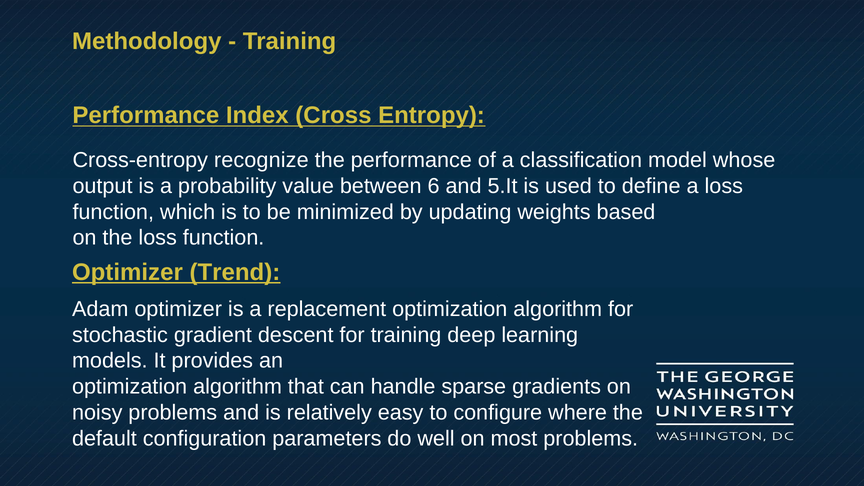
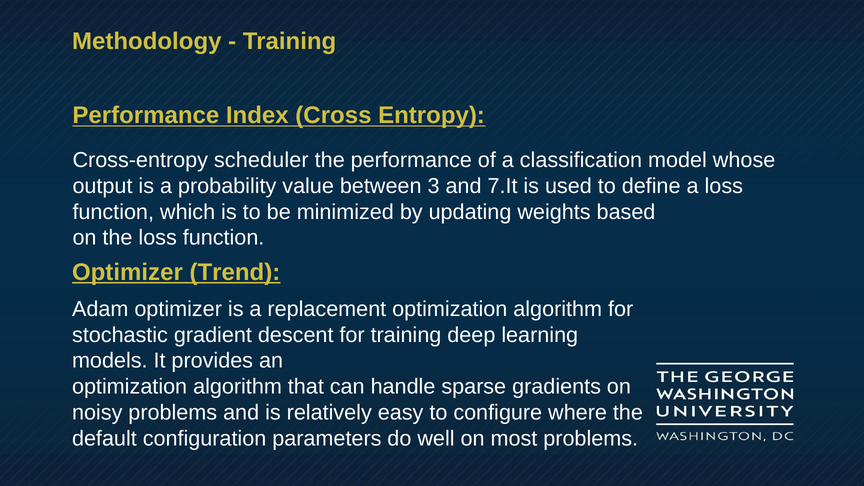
recognize: recognize -> scheduler (261, 160)
6: 6 -> 3 (434, 186)
5.It: 5.It -> 7.It (503, 186)
